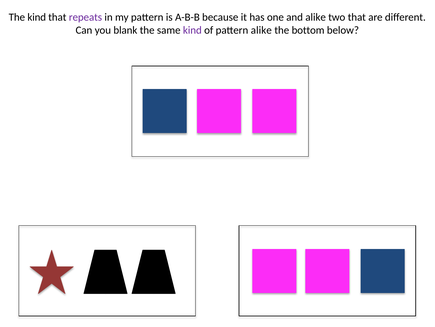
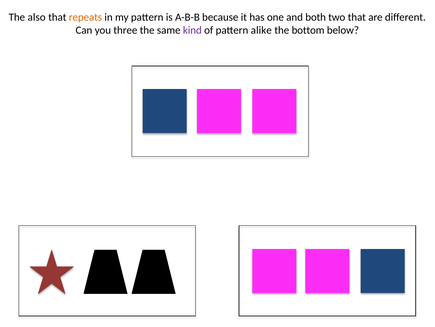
The kind: kind -> also (37, 17)
repeats colour: purple -> orange (85, 17)
and alike: alike -> both (316, 17)
blank: blank -> three (125, 30)
